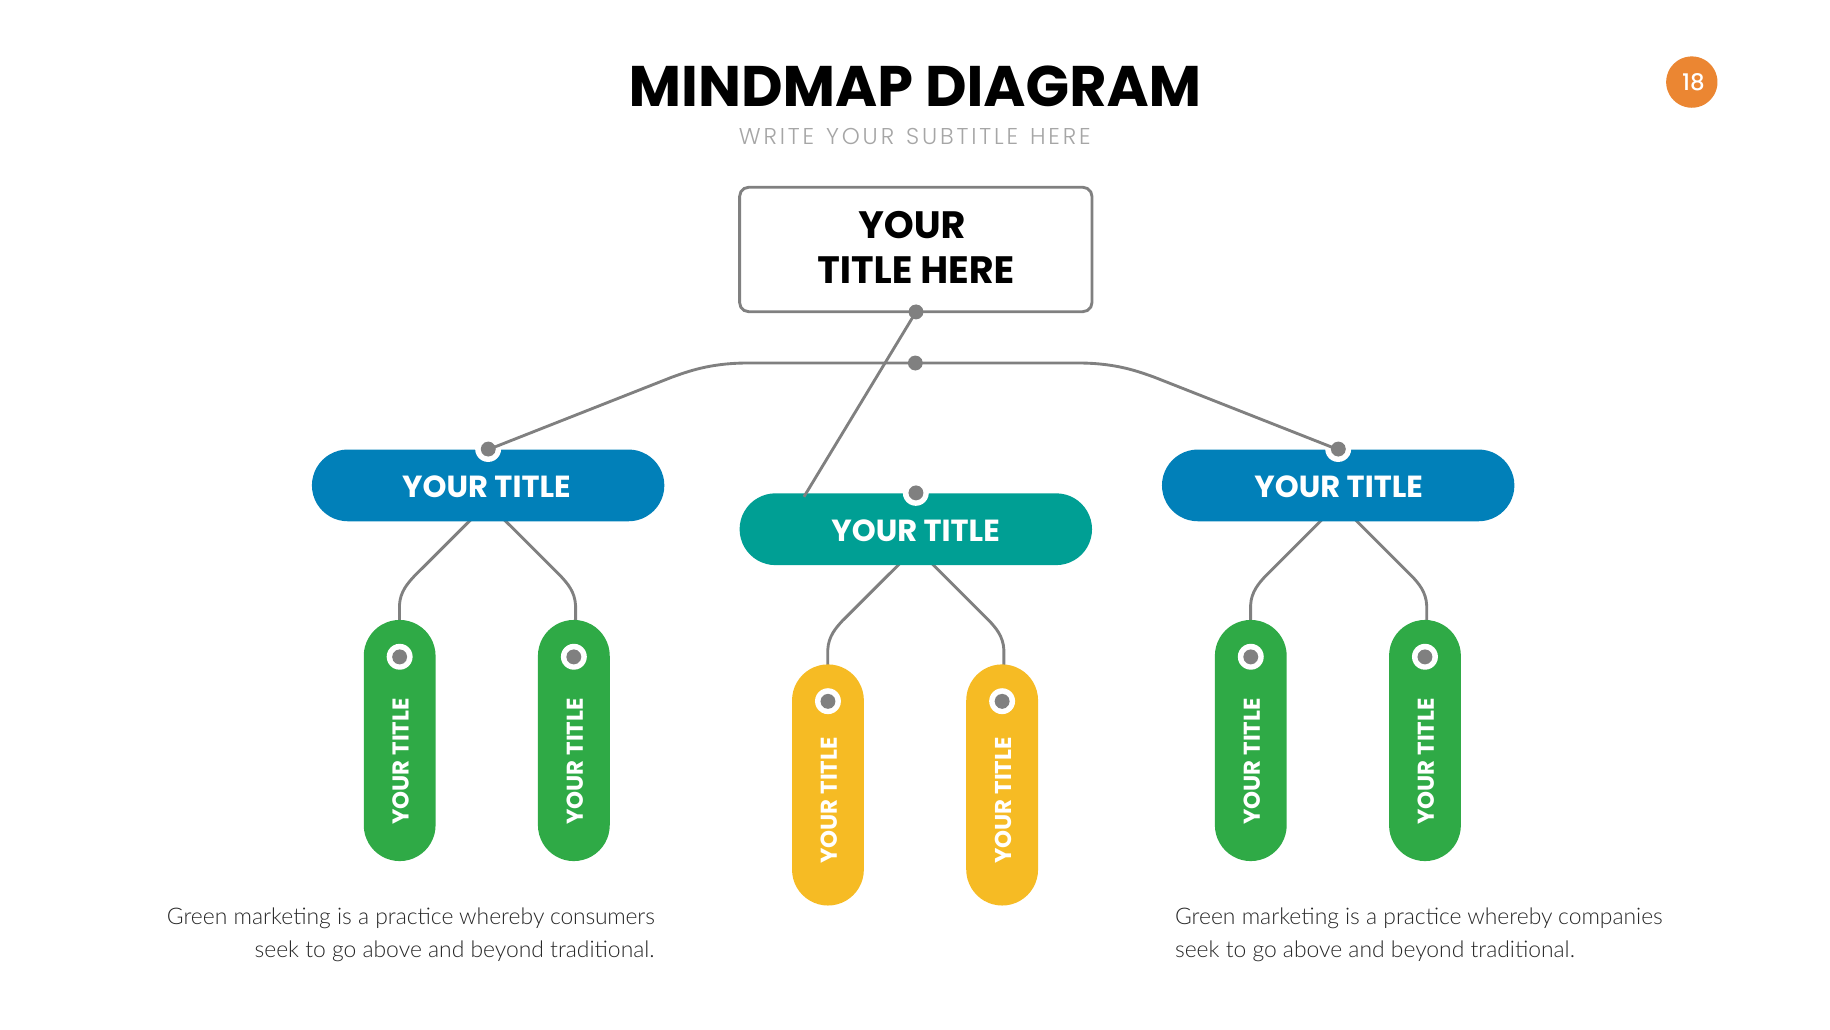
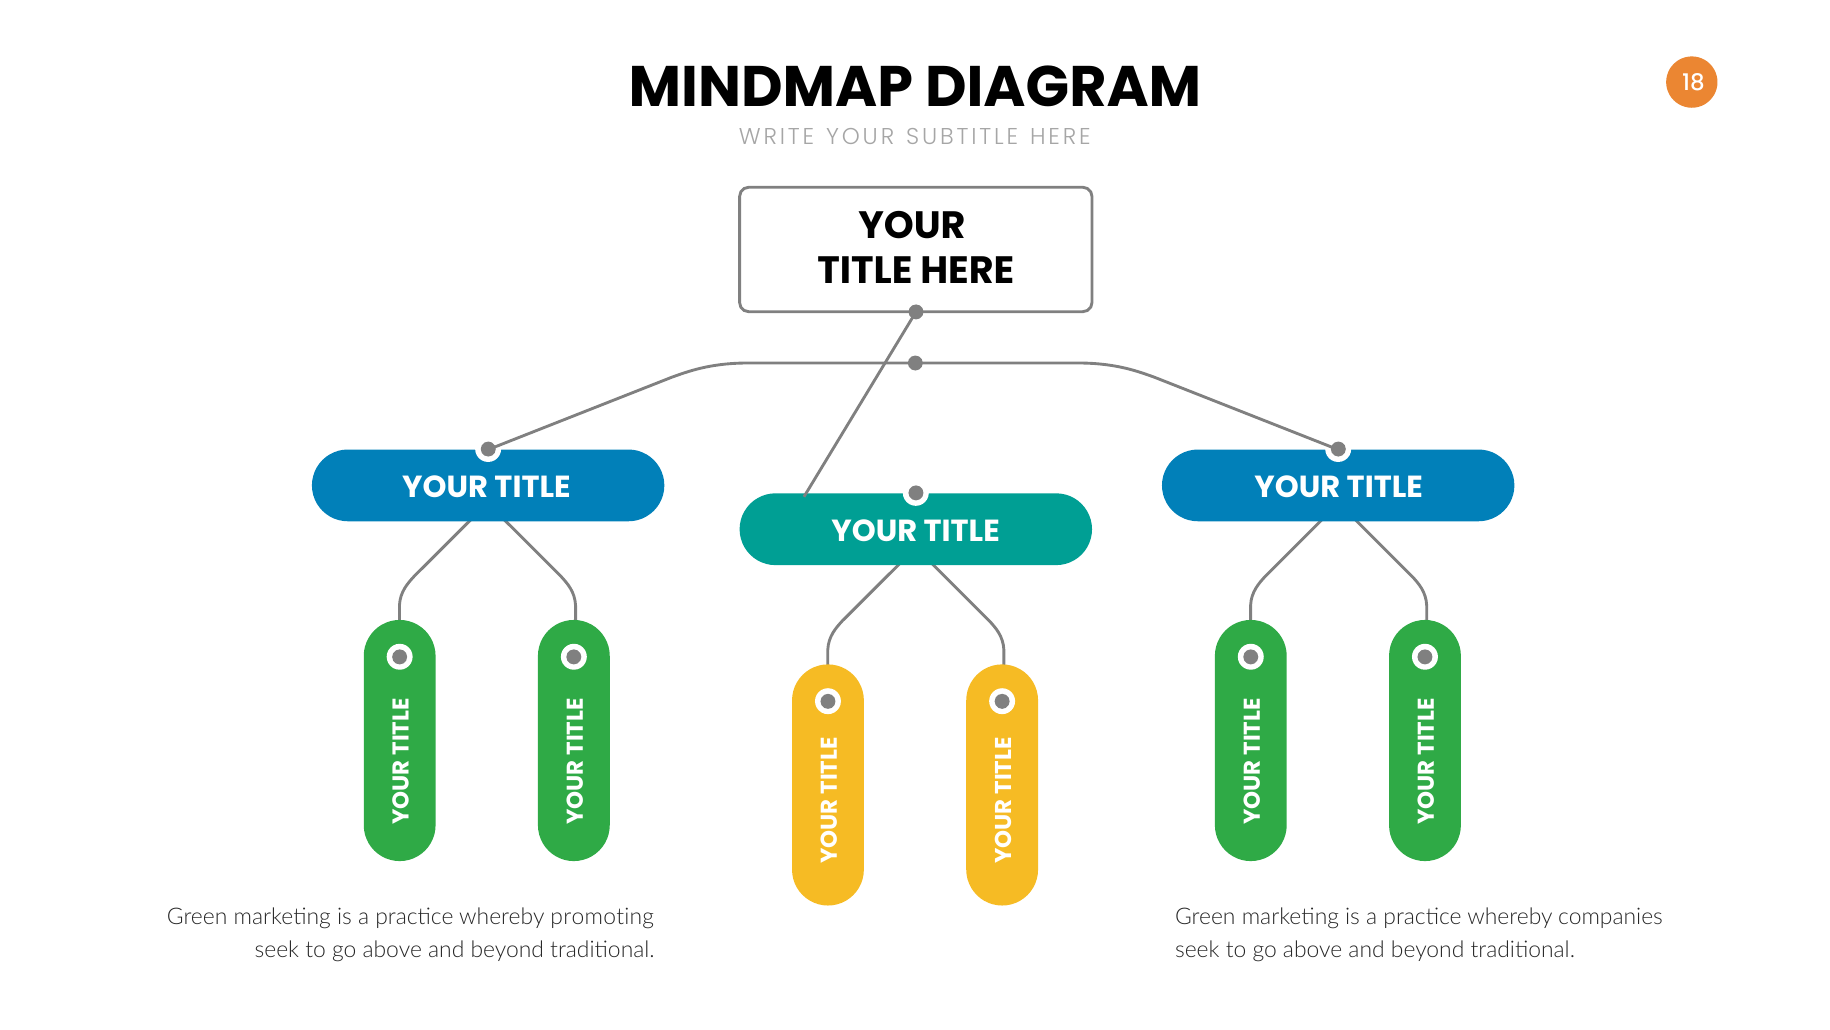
consumers: consumers -> promoting (602, 916)
